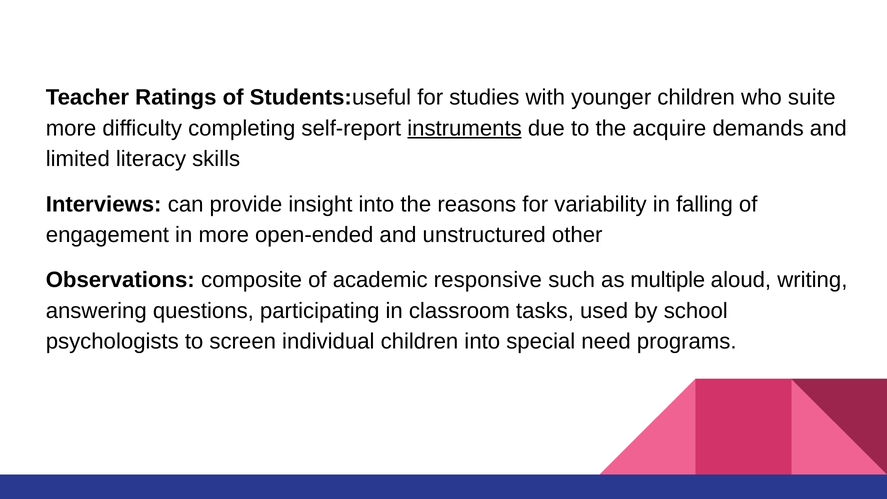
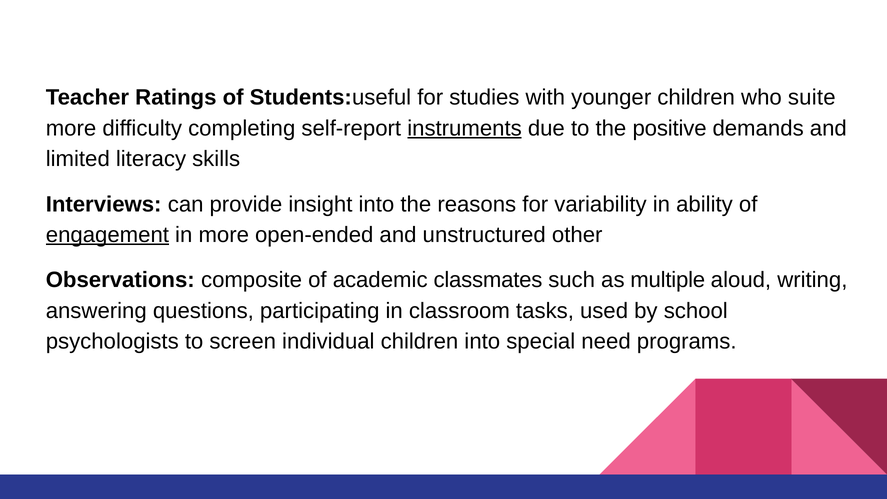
acquire: acquire -> positive (670, 128)
falling: falling -> ability (704, 204)
engagement underline: none -> present (107, 235)
responsive: responsive -> classmates (488, 280)
